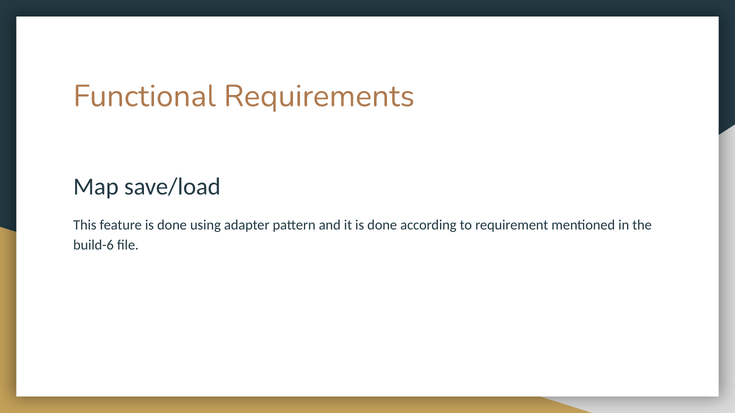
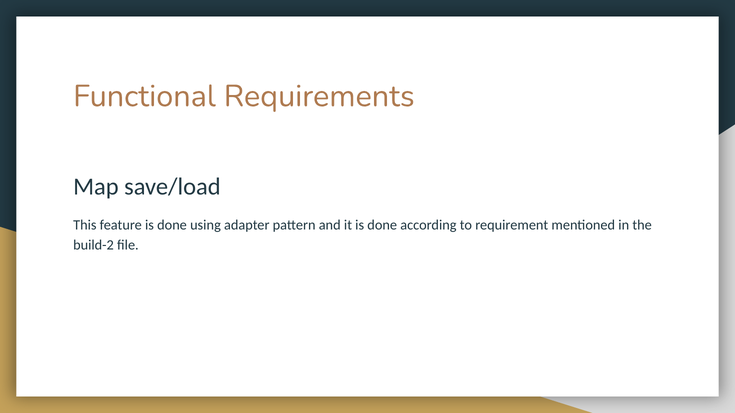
build-6: build-6 -> build-2 (94, 245)
